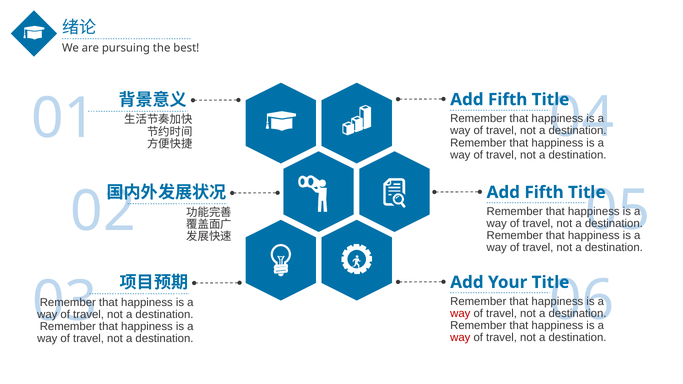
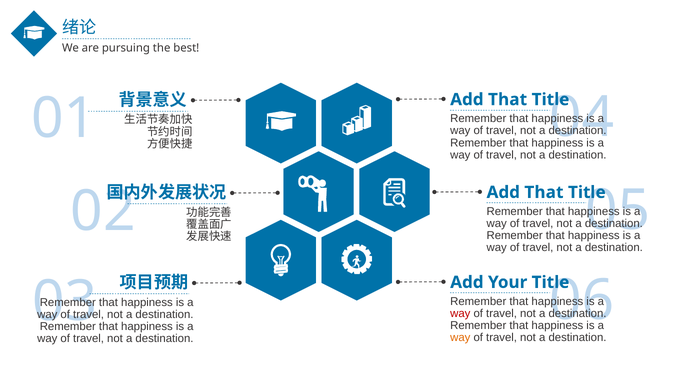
Fifth: Fifth -> That (508, 100)
Fifth: Fifth -> That (544, 192)
way colour: red -> orange (460, 338)
